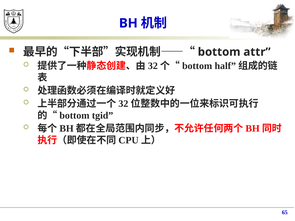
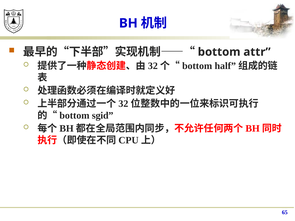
tgid: tgid -> sgid (103, 116)
